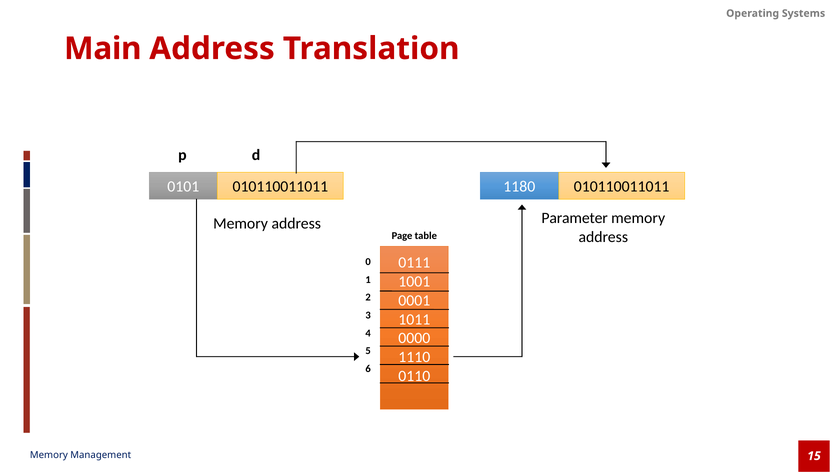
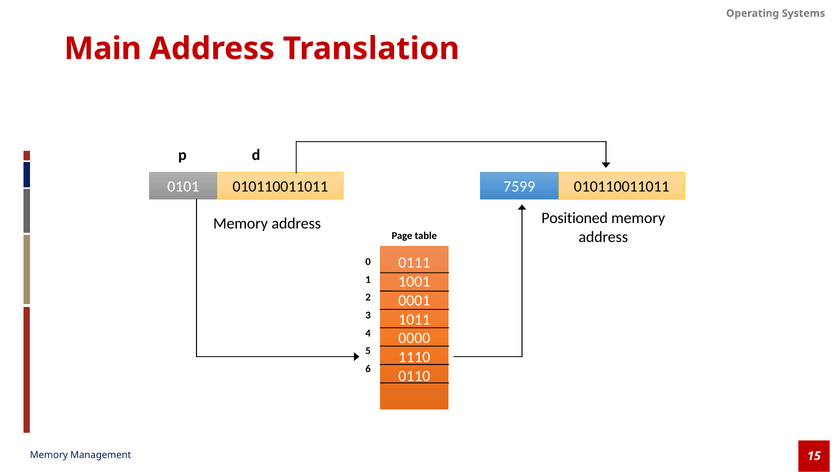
1180: 1180 -> 7599 (519, 187)
Parameter: Parameter -> Positioned (575, 218)
